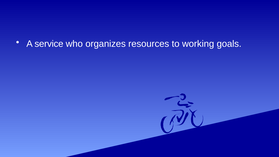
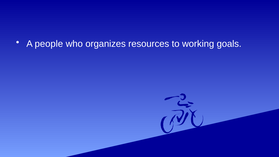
service: service -> people (49, 44)
